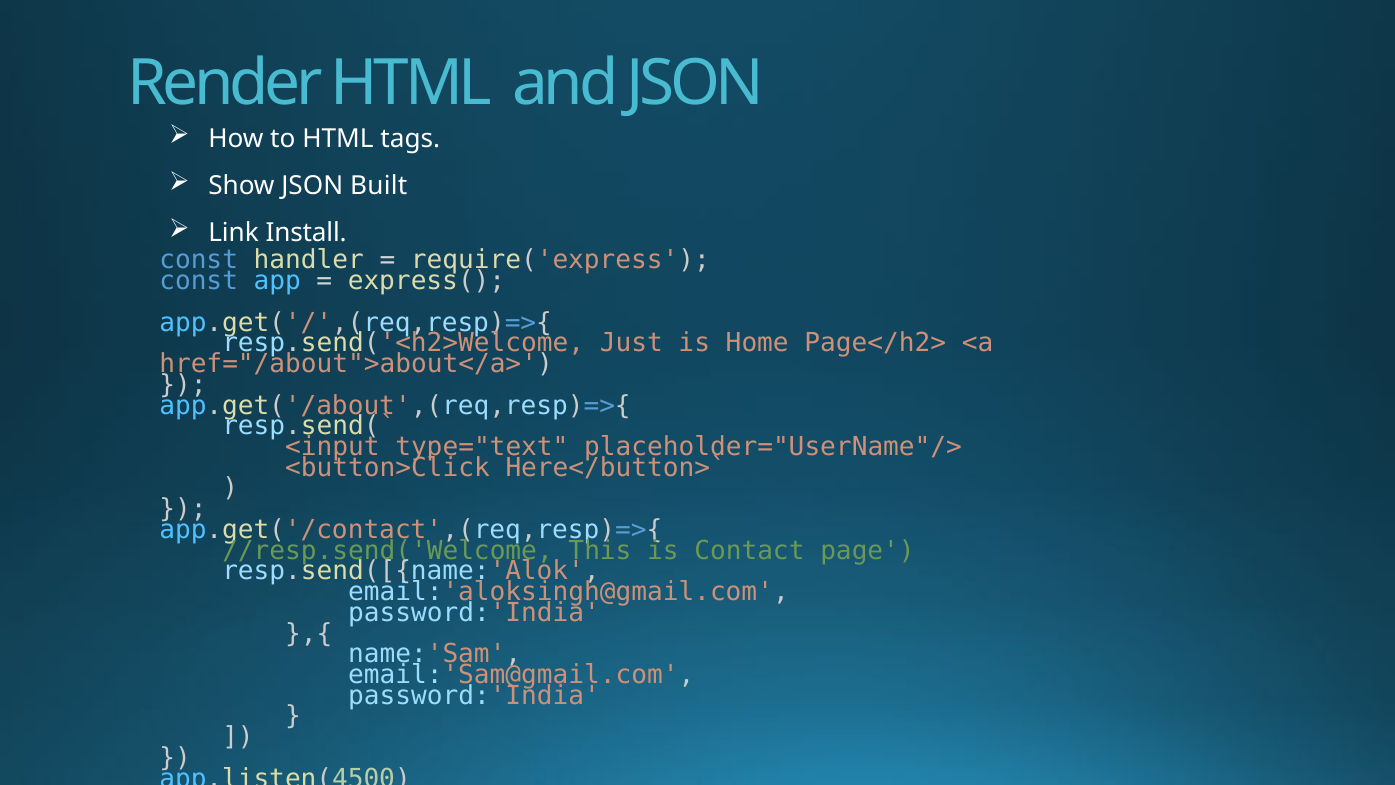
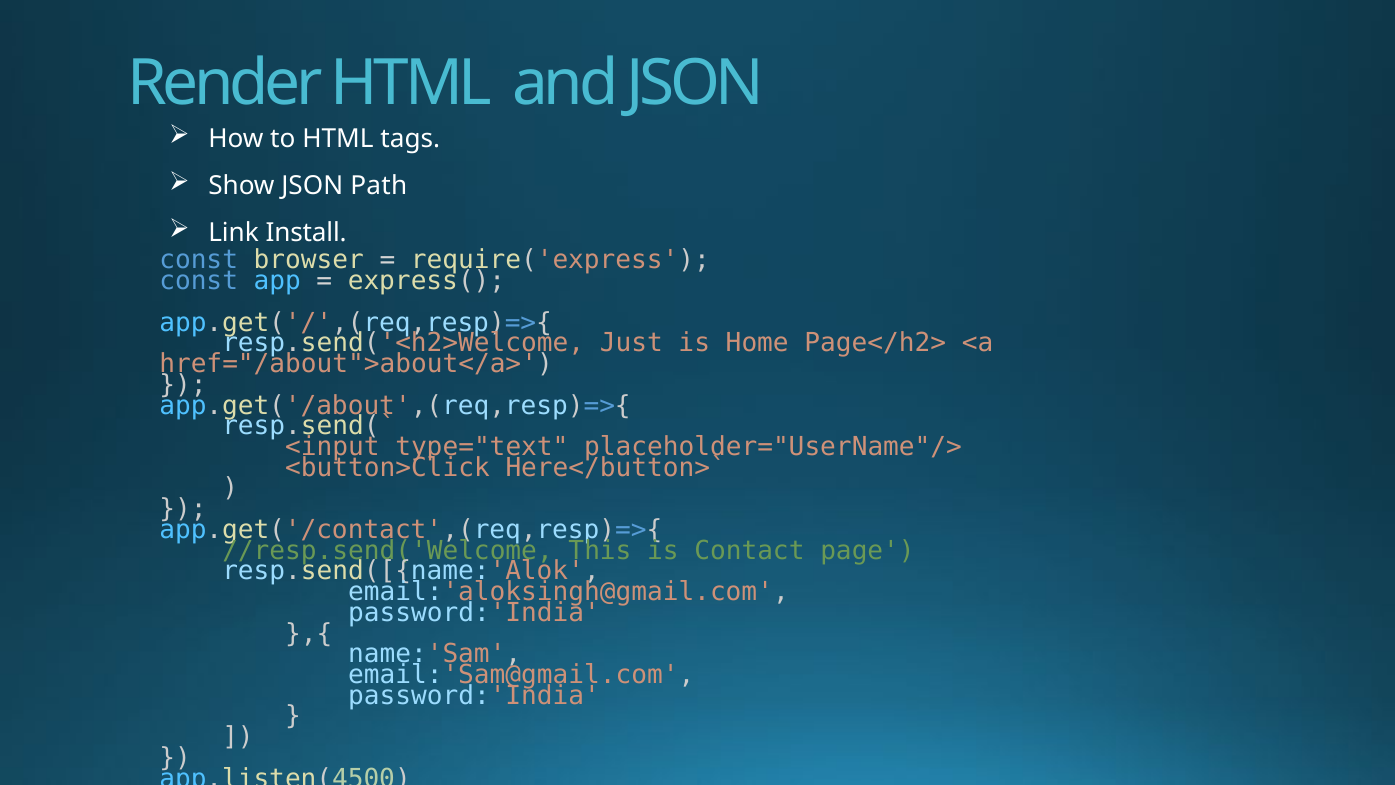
Built: Built -> Path (379, 186)
handler: handler -> browser (309, 260)
